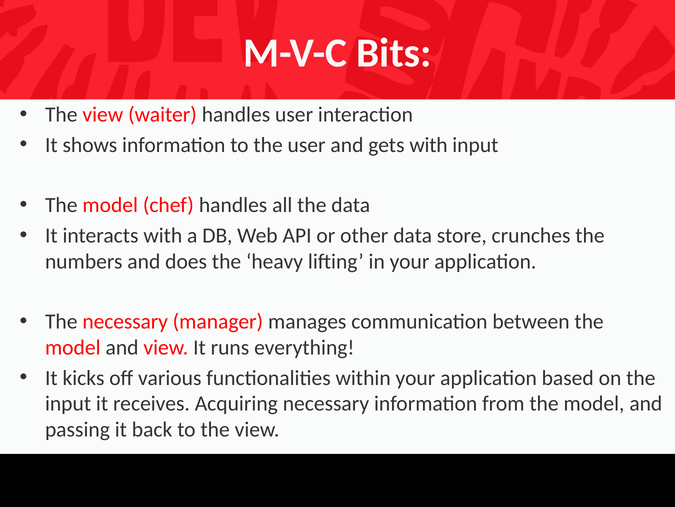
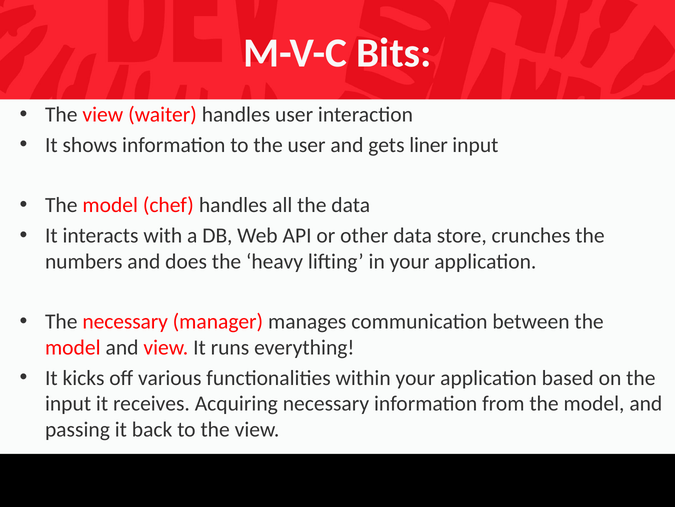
gets with: with -> liner (429, 145)
